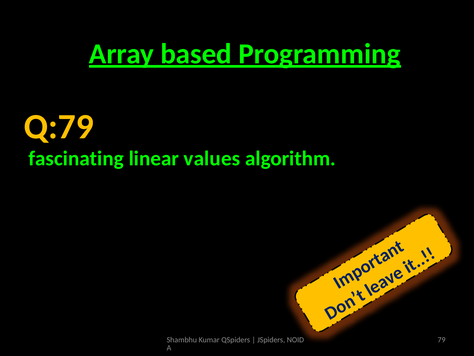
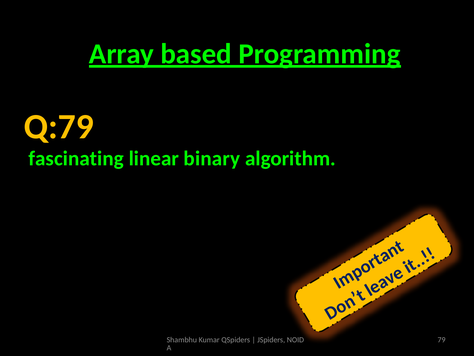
values: values -> binary (212, 158)
